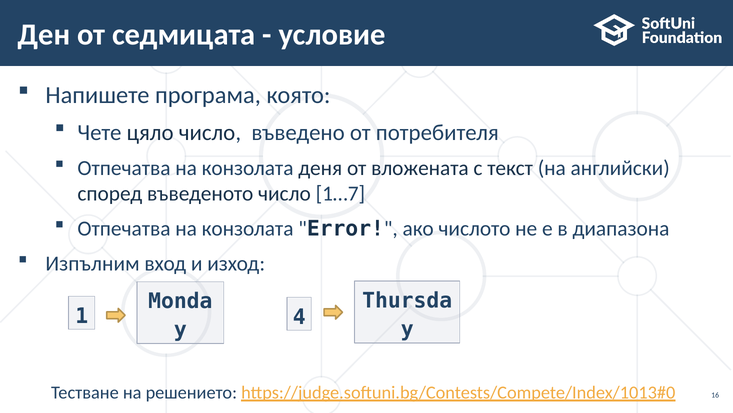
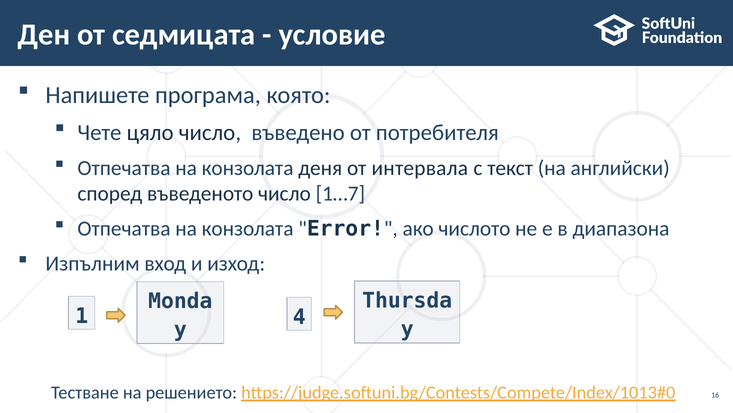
вложената: вложената -> интервала (420, 168)
